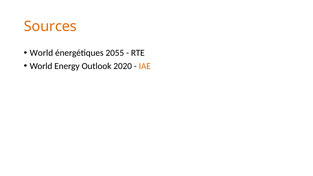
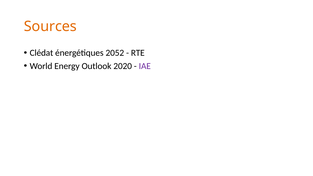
World: World -> Clédat (41, 53)
2055: 2055 -> 2052 (115, 53)
IAE colour: orange -> purple (145, 66)
